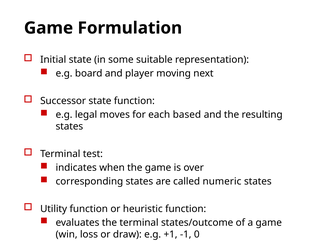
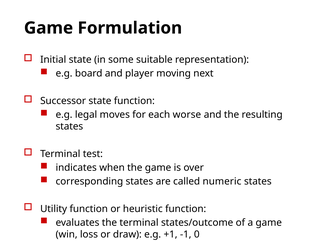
based: based -> worse (187, 115)
